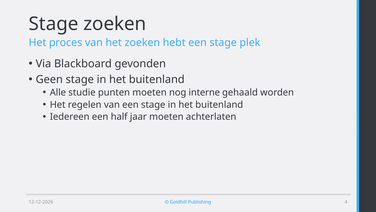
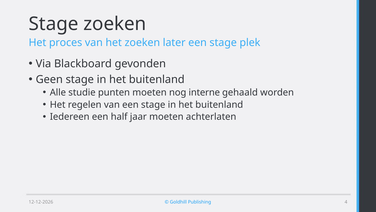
hebt: hebt -> later (174, 42)
